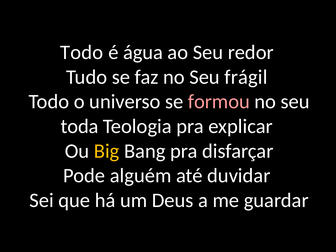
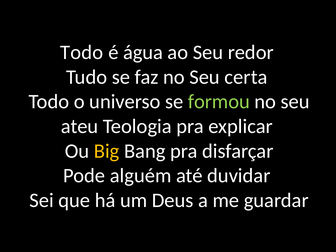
frágil: frágil -> certa (246, 77)
formou colour: pink -> light green (219, 102)
toda: toda -> ateu (80, 126)
